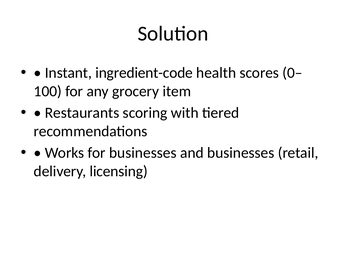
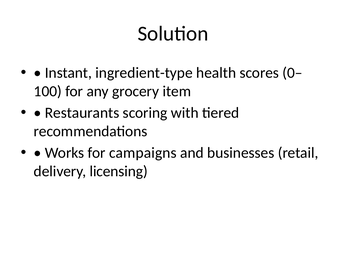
ingredient-code: ingredient-code -> ingredient-type (144, 73)
for businesses: businesses -> campaigns (143, 153)
